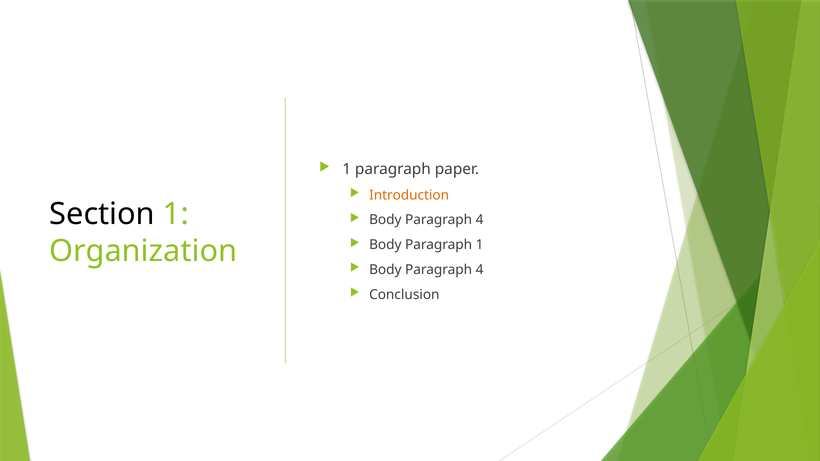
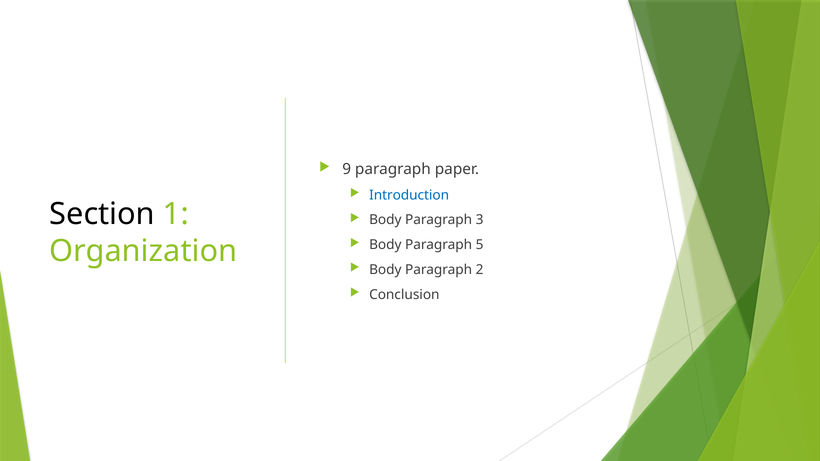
1: 1 -> 9 (347, 169)
Introduction colour: orange -> blue (409, 195)
4: 4 -> 3 (480, 220)
Paragraph 1: 1 -> 5 (480, 245)
4: 4 -> 2 (480, 270)
